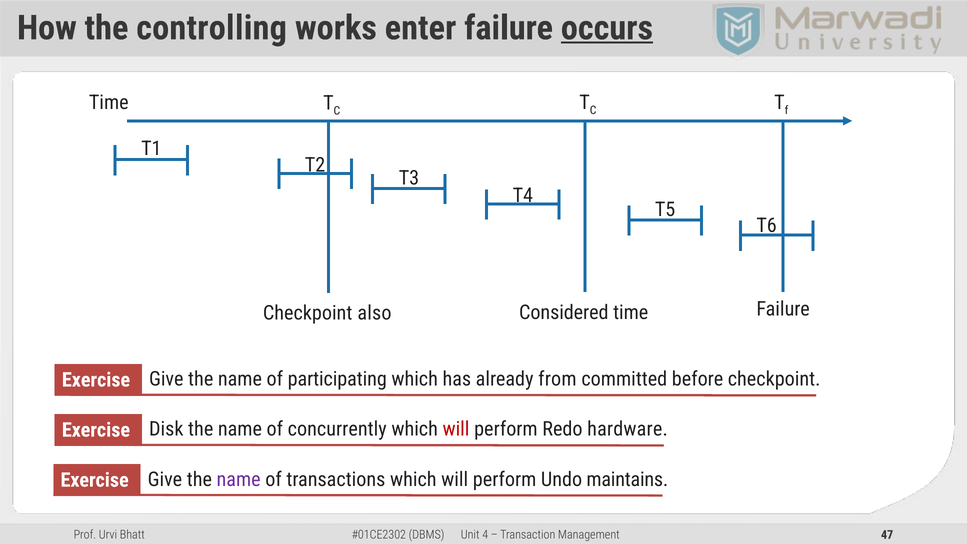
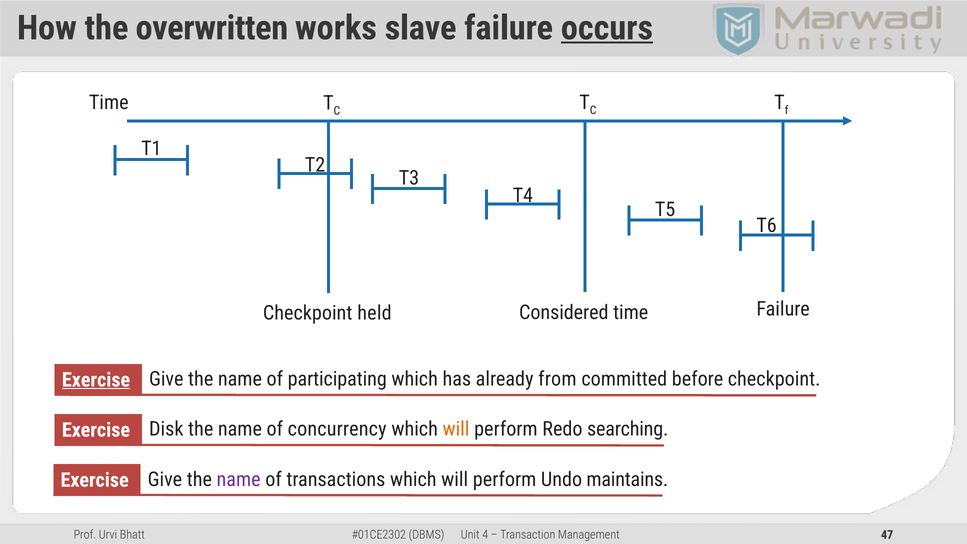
controlling: controlling -> overwritten (212, 28)
enter: enter -> slave (421, 28)
also: also -> held (375, 313)
Exercise underline: none -> present (96, 380)
concurrently: concurrently -> concurrency (337, 429)
will colour: red -> orange (456, 429)
hardware: hardware -> searching (628, 429)
